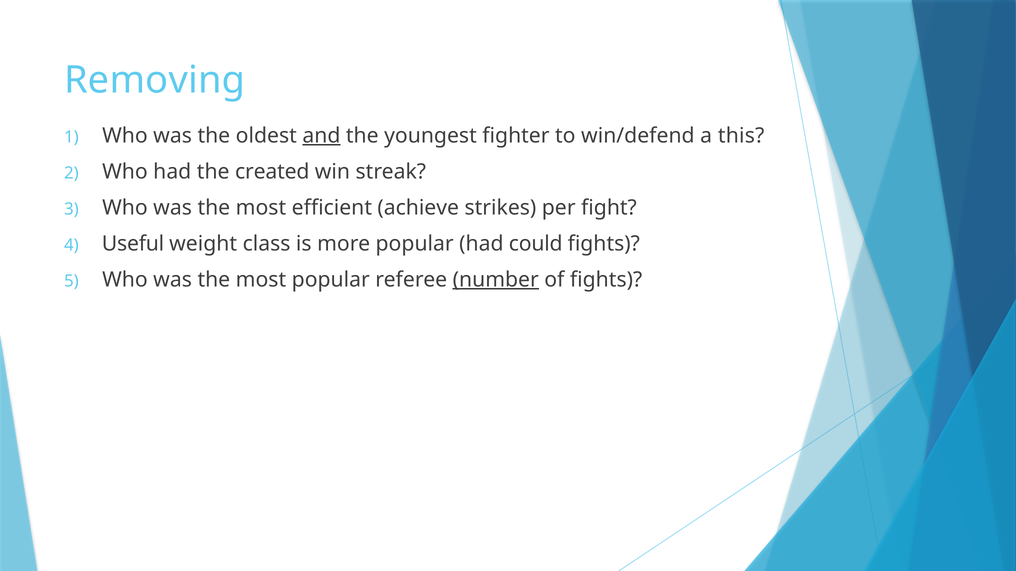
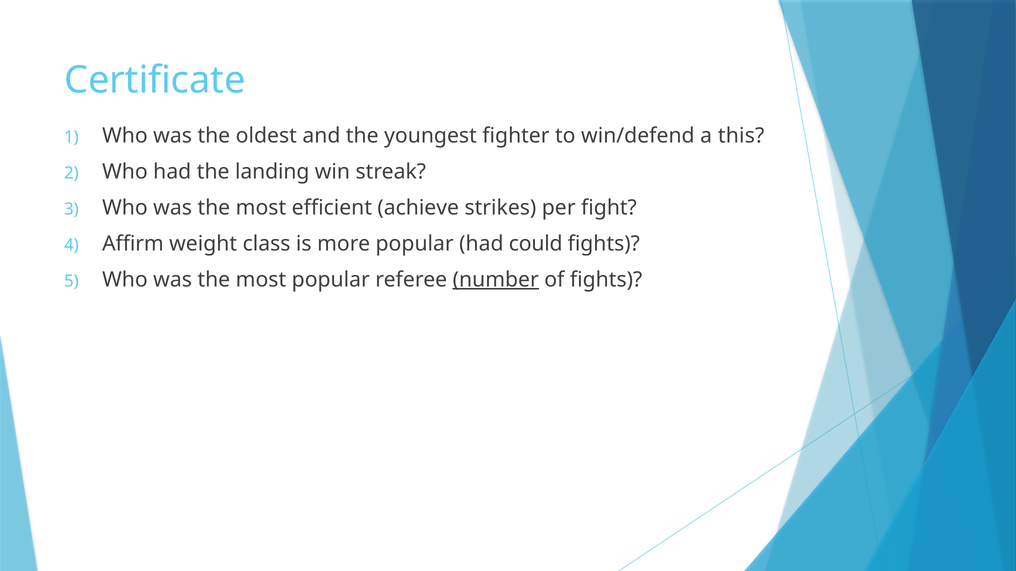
Removing: Removing -> Certificate (155, 80)
and underline: present -> none (321, 136)
created: created -> landing (272, 172)
Useful: Useful -> Affirm (133, 244)
